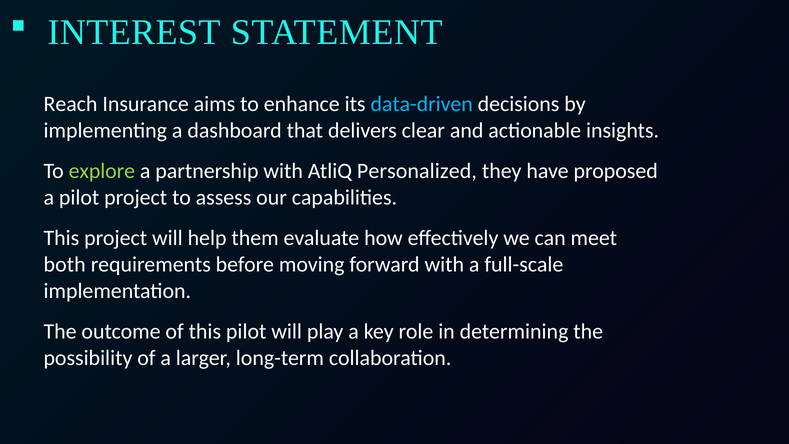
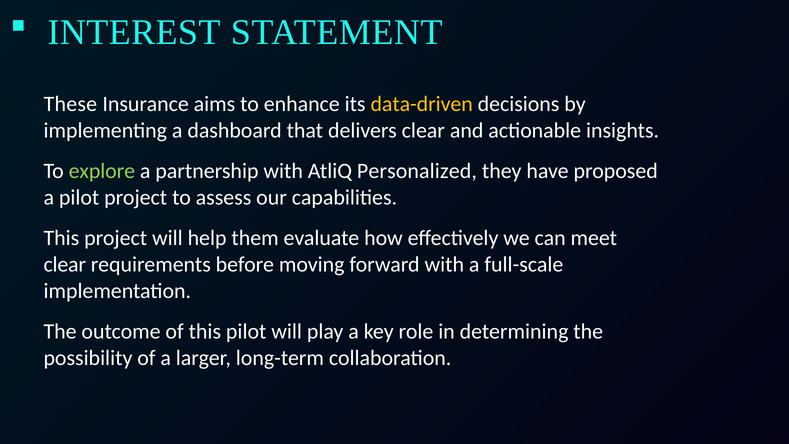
Reach: Reach -> These (70, 104)
data-driven colour: light blue -> yellow (422, 104)
both: both -> clear (65, 264)
